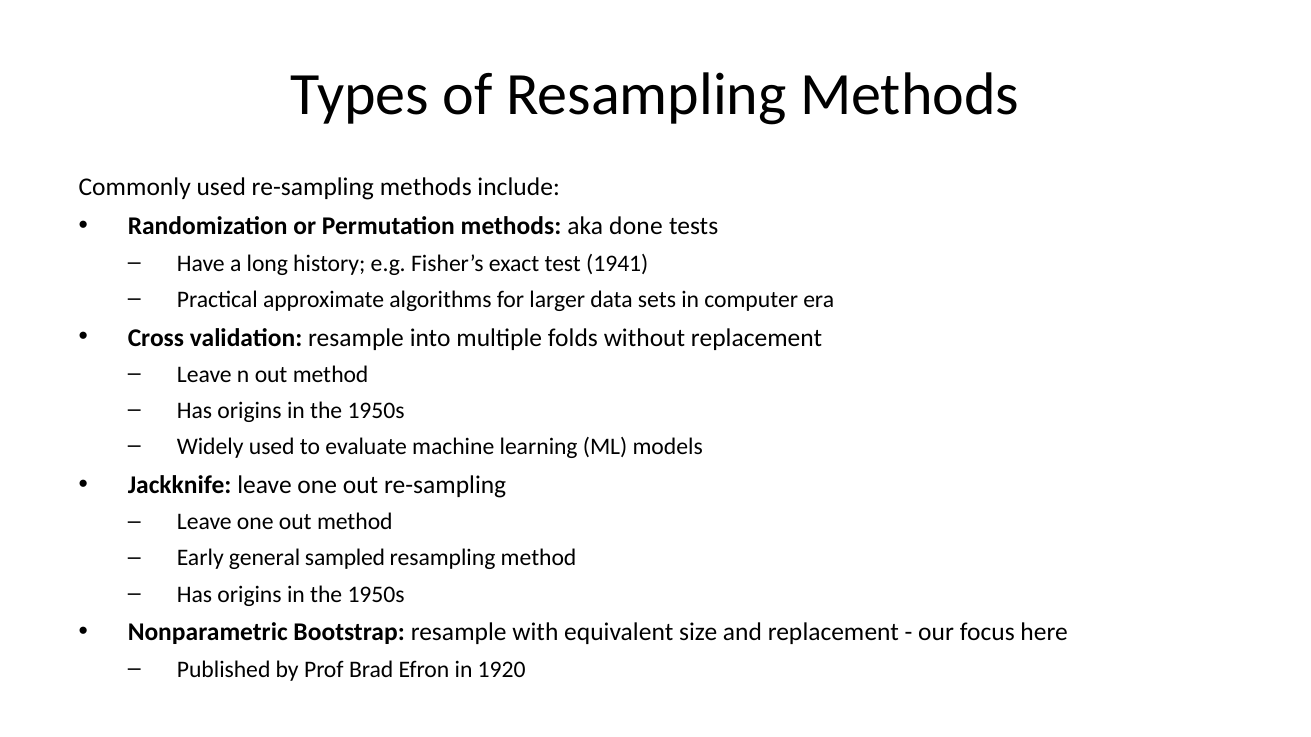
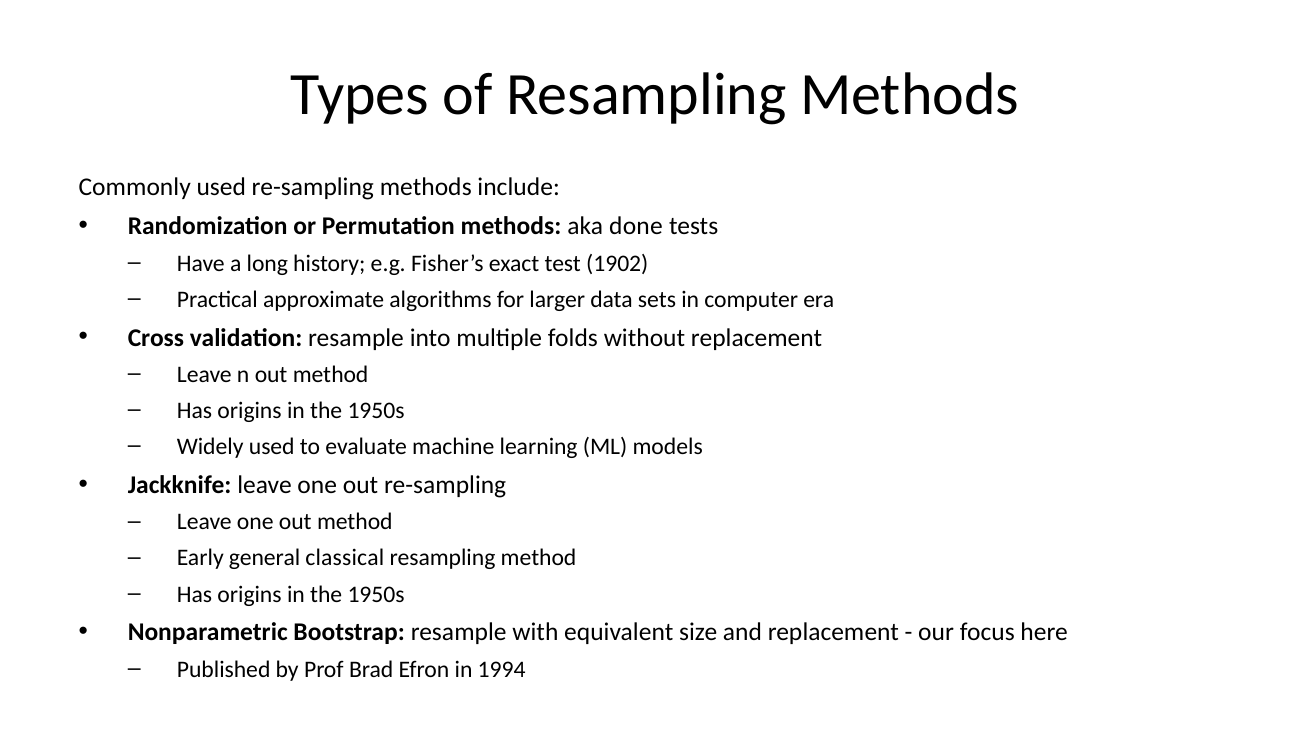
1941: 1941 -> 1902 (617, 263)
sampled: sampled -> classical (345, 558)
1920: 1920 -> 1994 (502, 670)
